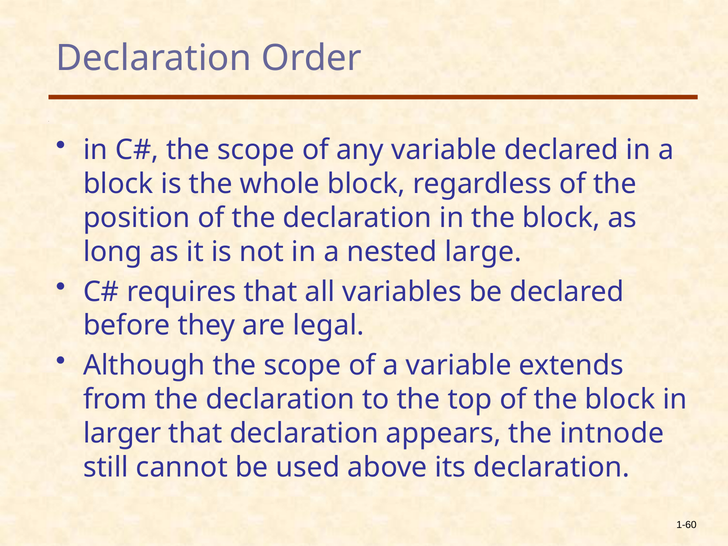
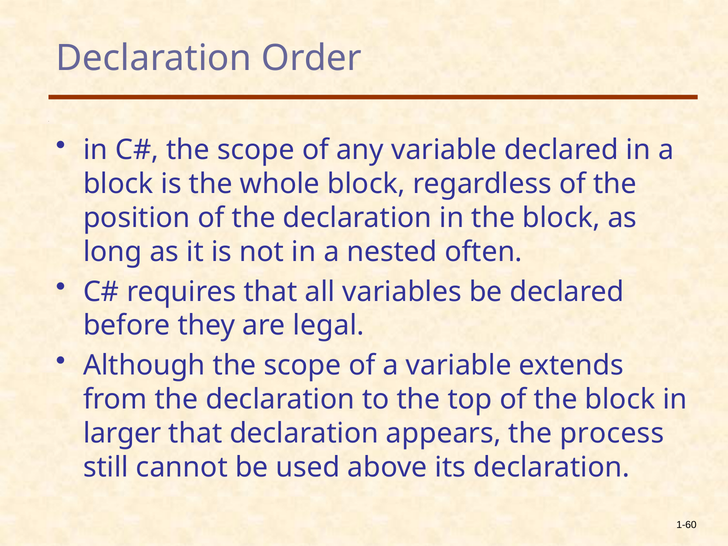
large: large -> often (484, 252)
intnode: intnode -> process (612, 433)
